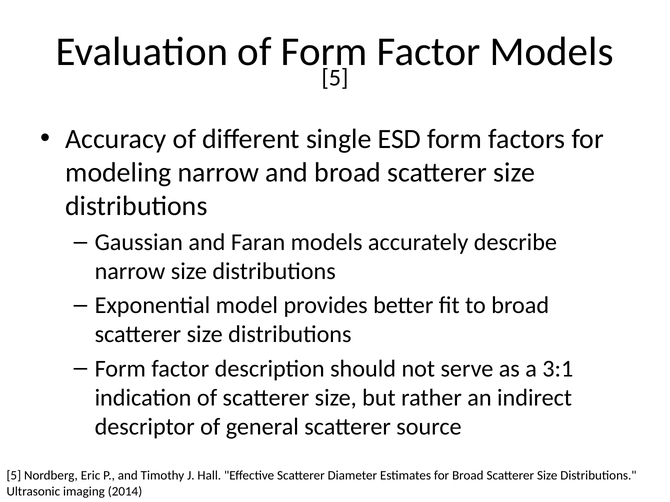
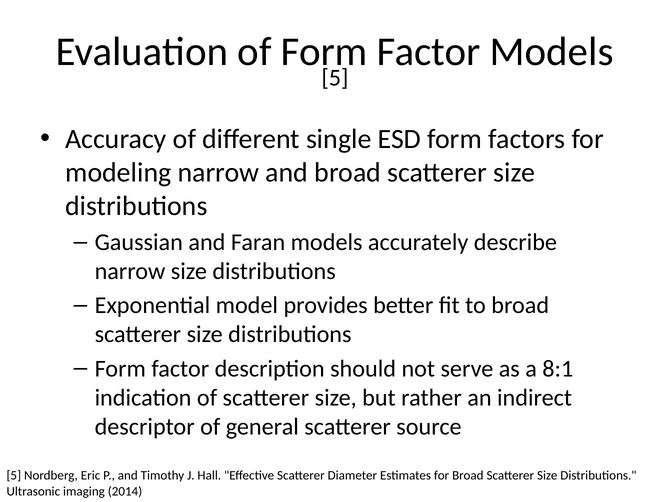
3:1: 3:1 -> 8:1 (558, 369)
